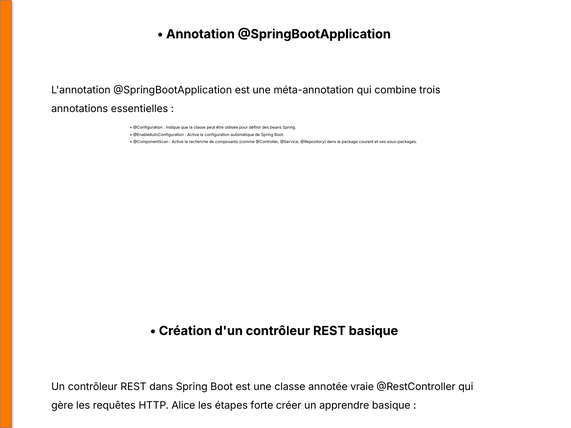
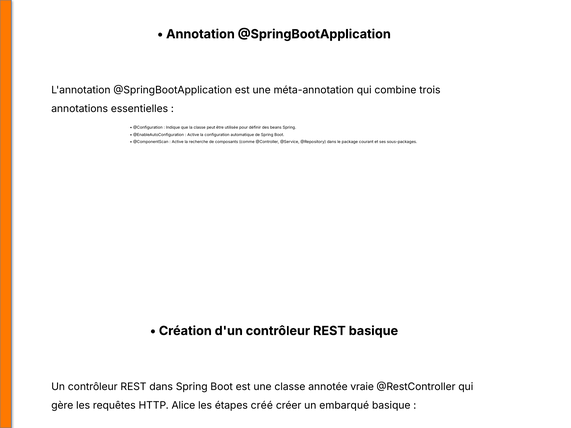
forte: forte -> créé (262, 406)
apprendre: apprendre -> embarqué (344, 406)
